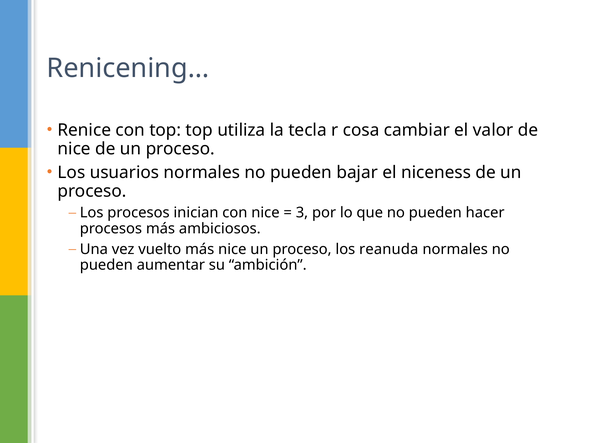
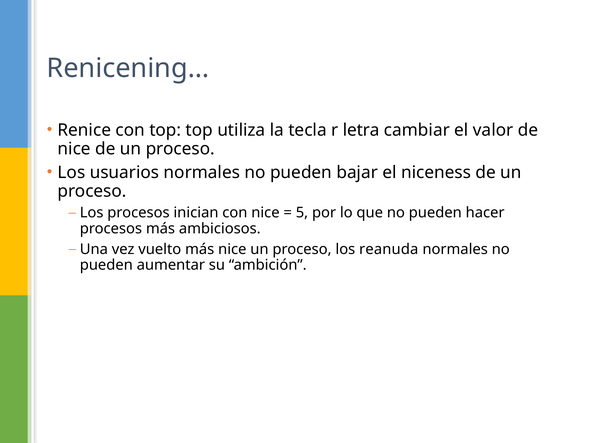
cosa: cosa -> letra (361, 130)
3: 3 -> 5 (302, 213)
